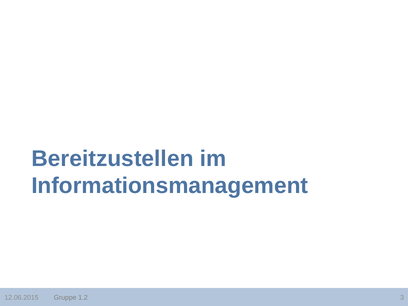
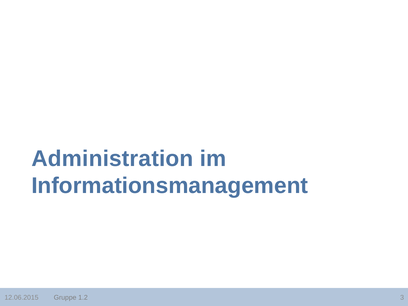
Bereitzustellen: Bereitzustellen -> Administration (112, 159)
